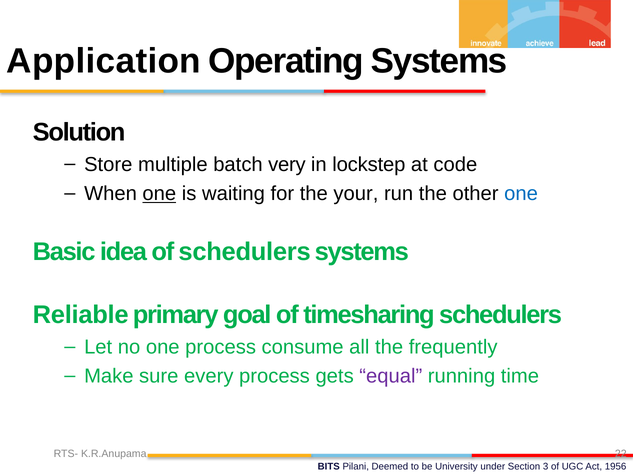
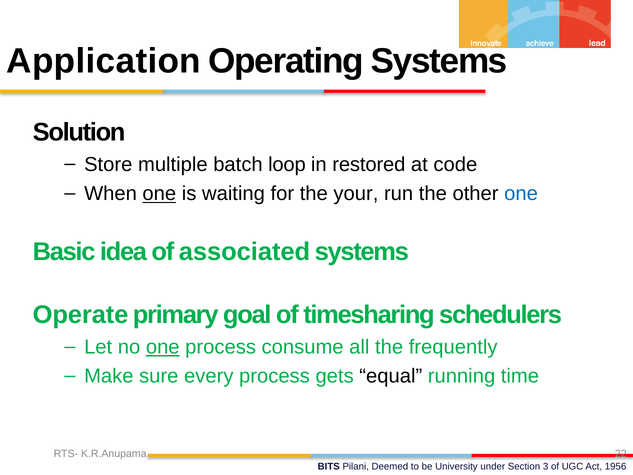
very: very -> loop (287, 164)
lockstep: lockstep -> restored (369, 164)
of schedulers: schedulers -> associated (244, 252)
Reliable: Reliable -> Operate (81, 315)
one underline: none -> present (163, 347)
equal colour: purple -> black (391, 376)
